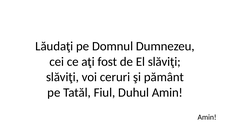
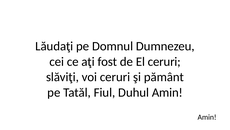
El slăviţi: slăviţi -> ceruri (164, 61)
